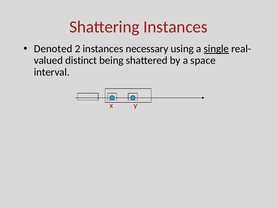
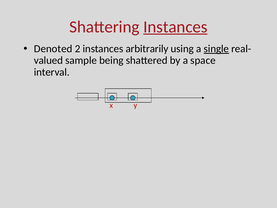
Instances underline: none -> present (175, 27)
necessary: necessary -> arbitrarily (147, 49)
distinct: distinct -> sample (81, 60)
